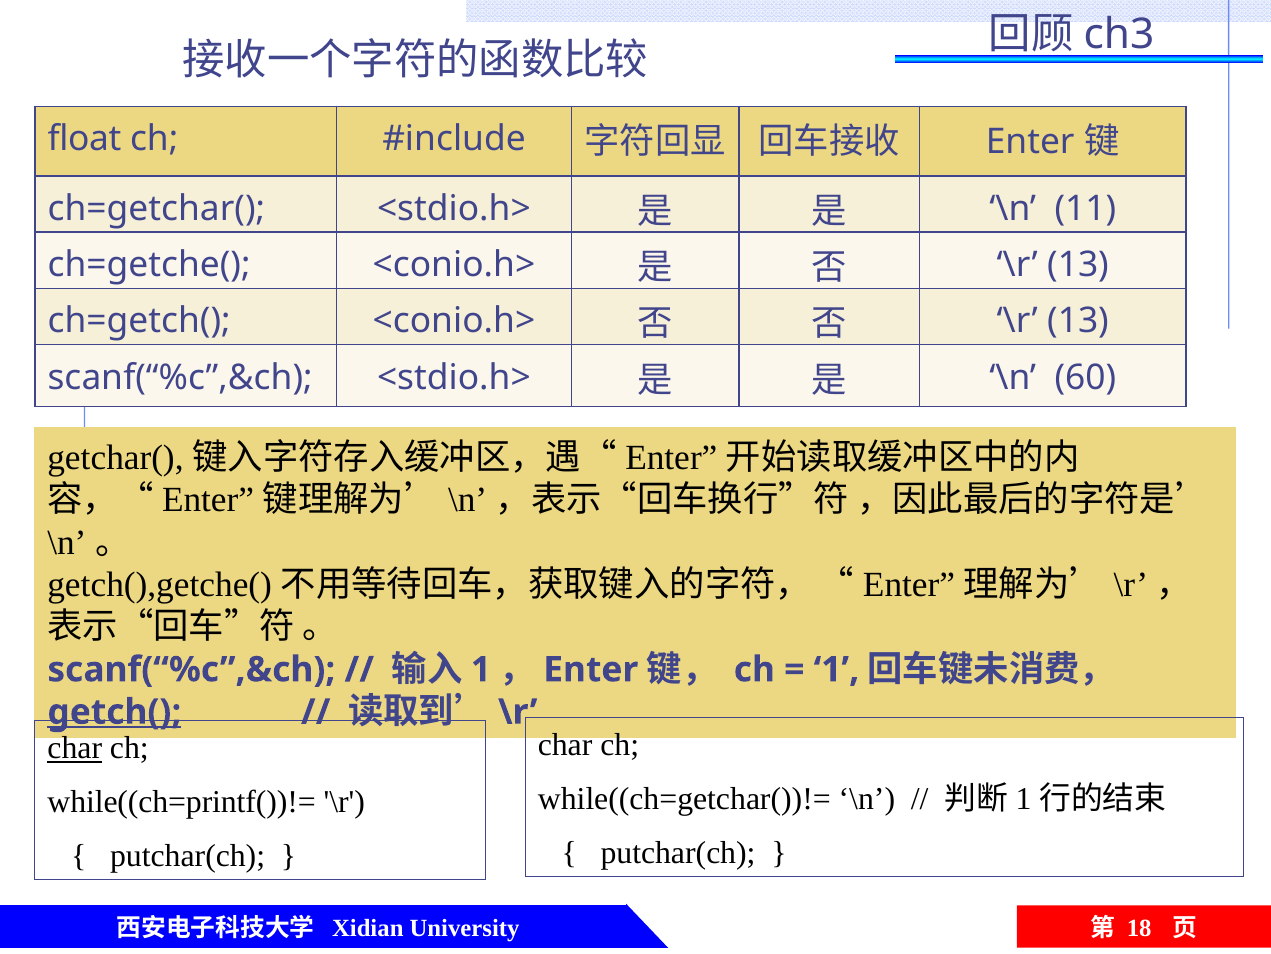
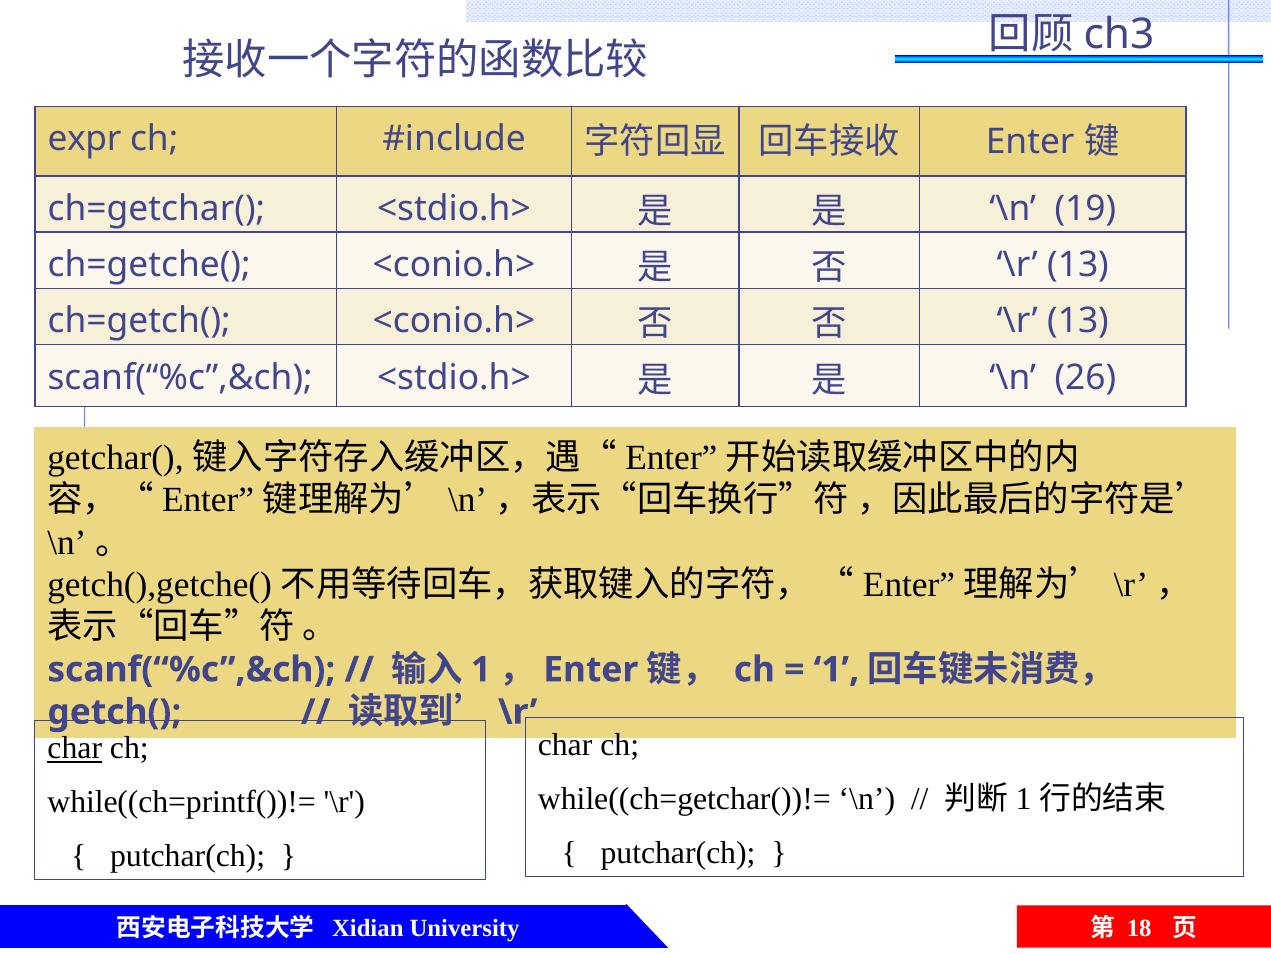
float: float -> expr (84, 139)
11: 11 -> 19 (1085, 208)
60: 60 -> 26 (1085, 377)
getch( underline: present -> none (114, 712)
